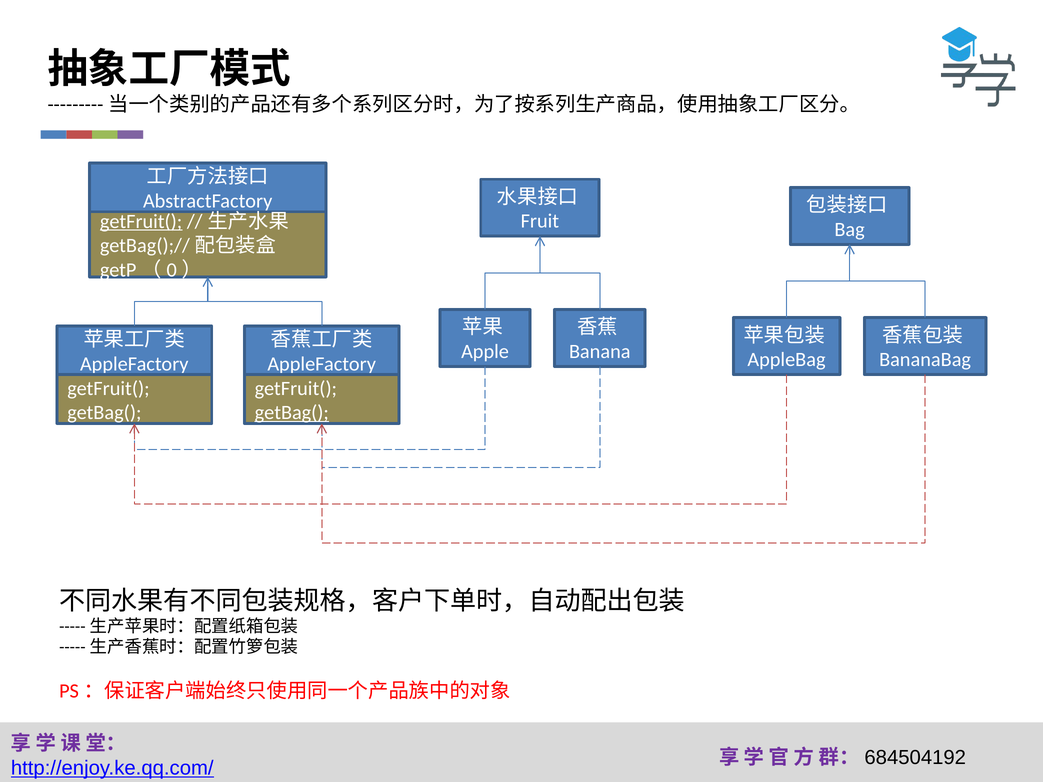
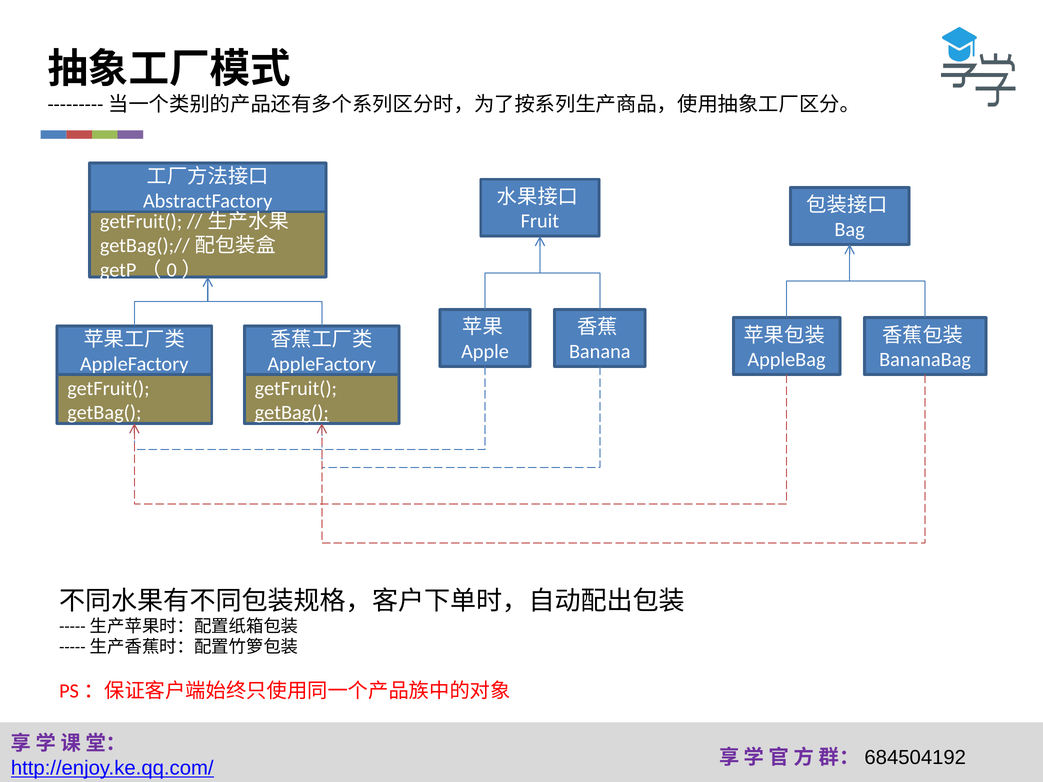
getFruit( underline: present -> none (141, 221)
